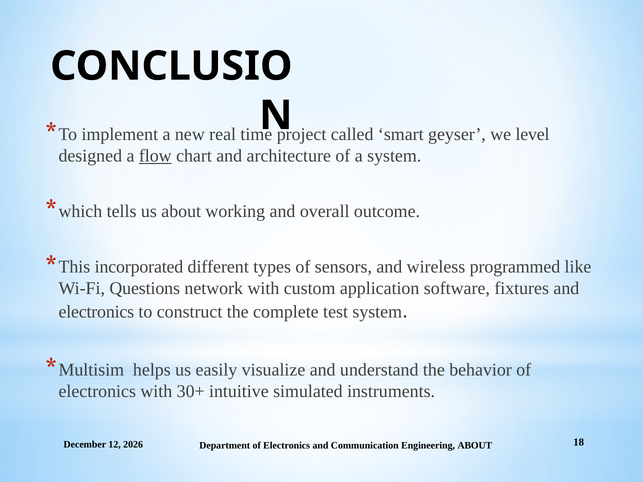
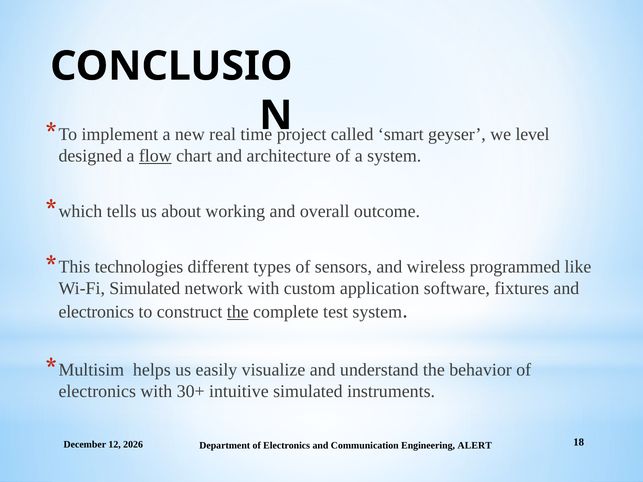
incorporated: incorporated -> technologies (139, 267)
Wi-Fi Questions: Questions -> Simulated (145, 289)
the underline: none -> present (238, 312)
Engineering ABOUT: ABOUT -> ALERT (475, 446)
